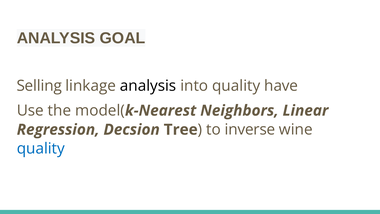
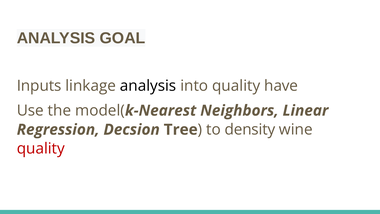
Selling: Selling -> Inputs (39, 86)
inverse: inverse -> density (250, 129)
quality colour: blue -> red (41, 148)
